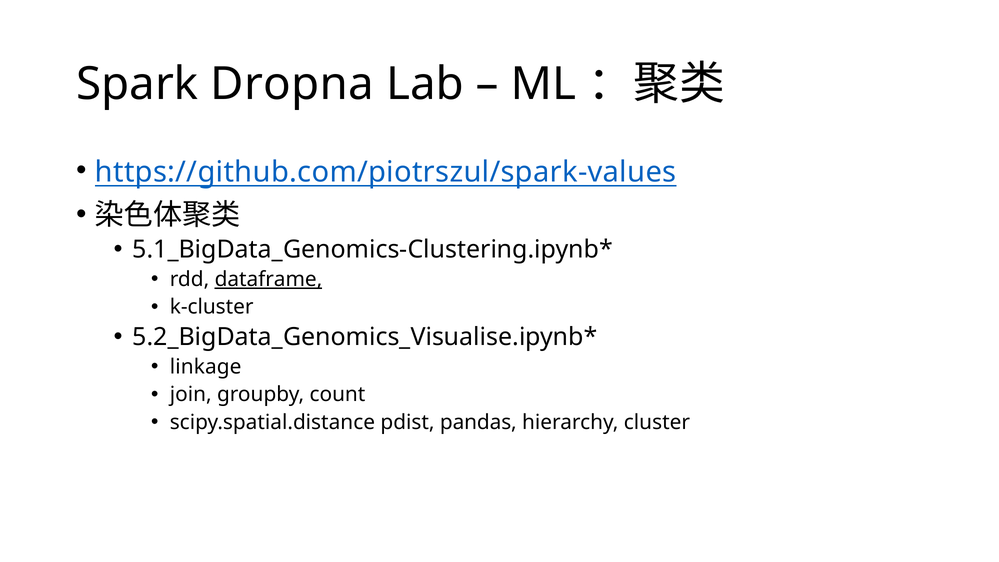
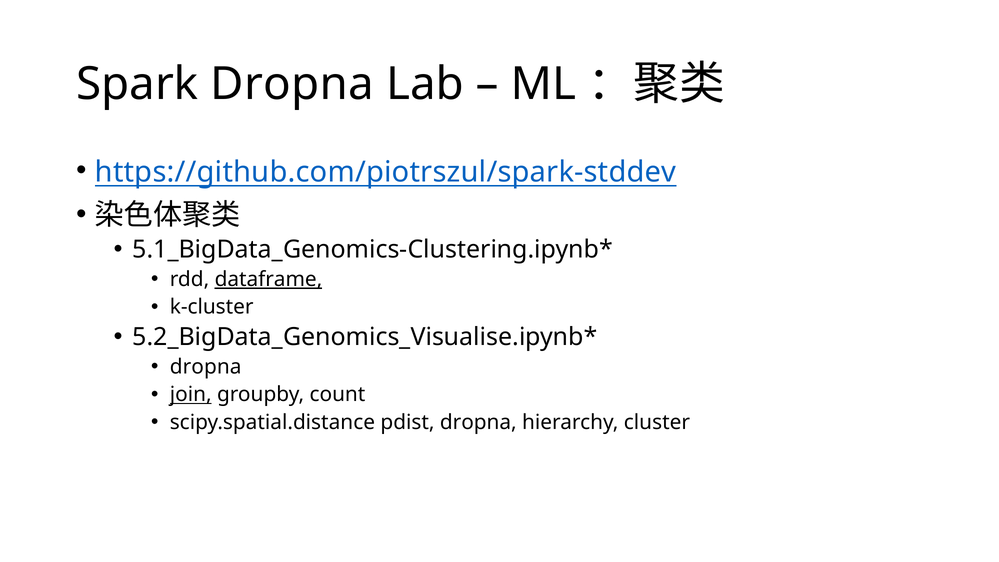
https://github.com/piotrszul/spark-values: https://github.com/piotrszul/spark-values -> https://github.com/piotrszul/spark-stddev (386, 172)
linkage: linkage -> dropna (206, 367)
join underline: none -> present (191, 395)
pdist pandas: pandas -> dropna (478, 422)
